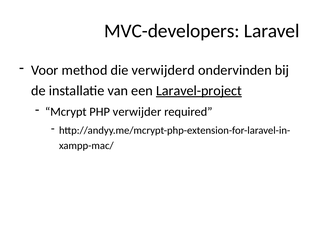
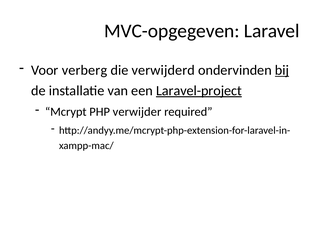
MVC-developers: MVC-developers -> MVC-opgegeven (172, 31)
method: method -> verberg (85, 70)
bij underline: none -> present (282, 70)
